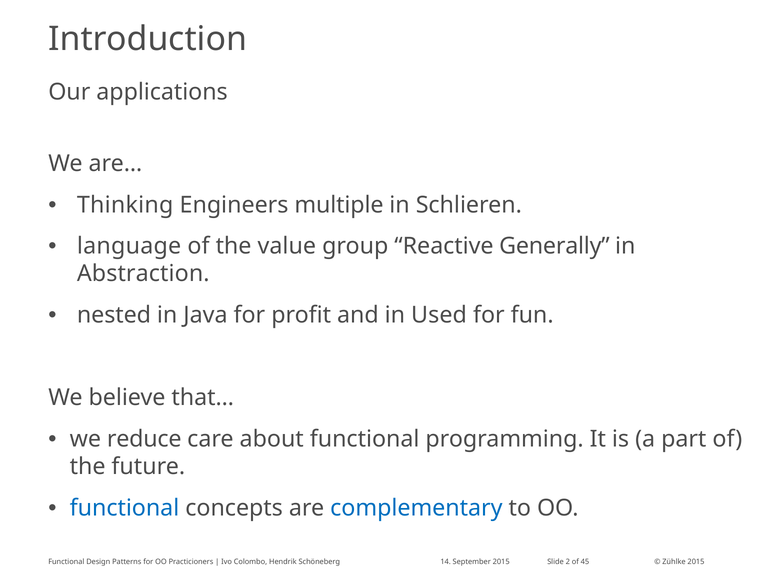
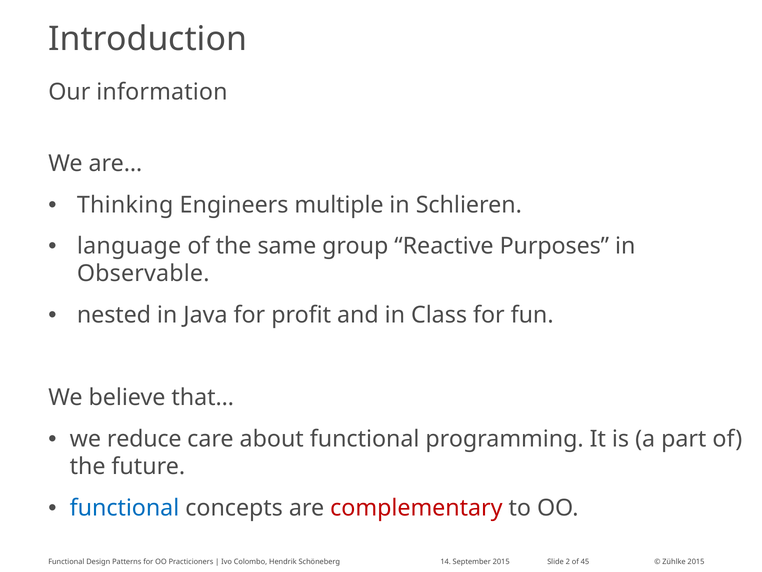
applications: applications -> information (162, 92)
value: value -> same (287, 246)
Generally: Generally -> Purposes (554, 246)
Abstraction: Abstraction -> Observable (143, 273)
Used: Used -> Class (439, 315)
complementary colour: blue -> red (416, 507)
